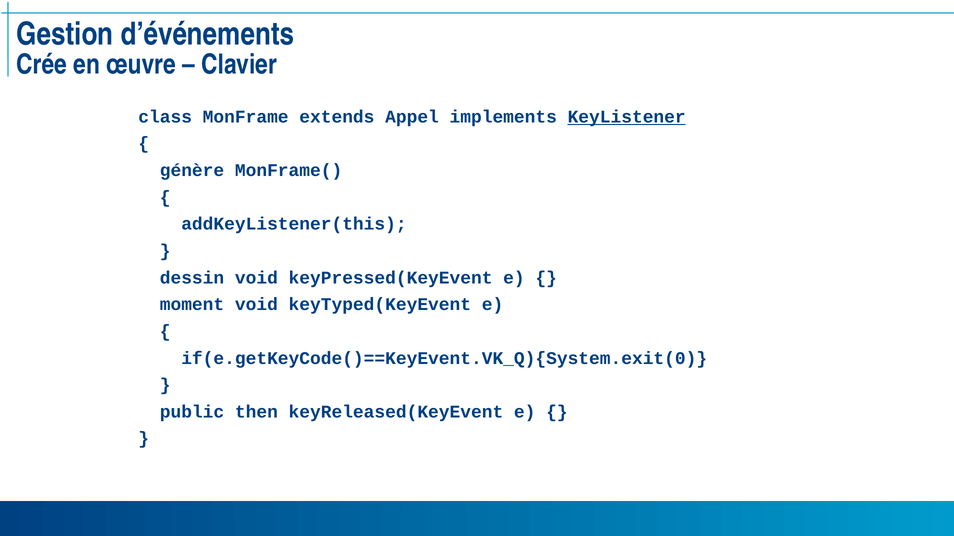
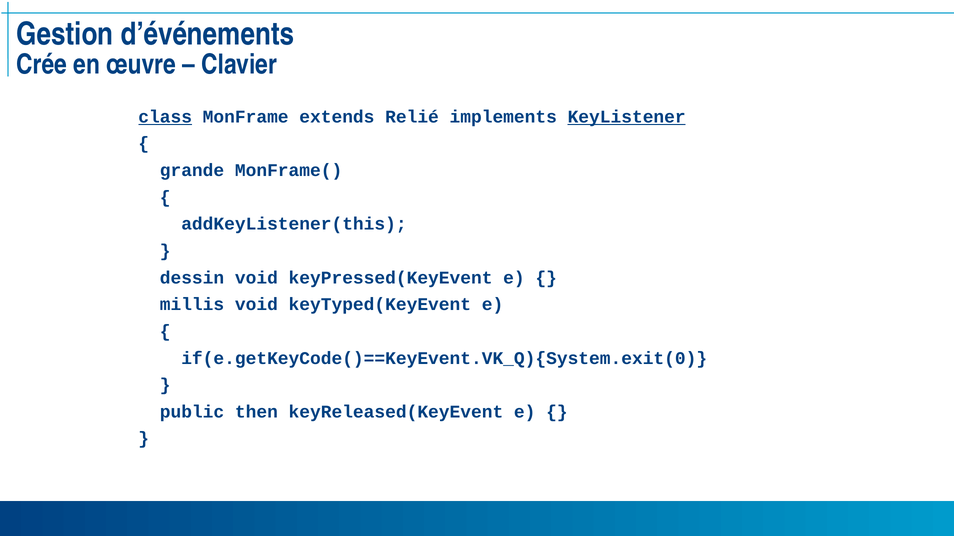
class underline: none -> present (165, 117)
Appel: Appel -> Relié (412, 117)
génère: génère -> grande (192, 171)
moment: moment -> millis (192, 305)
